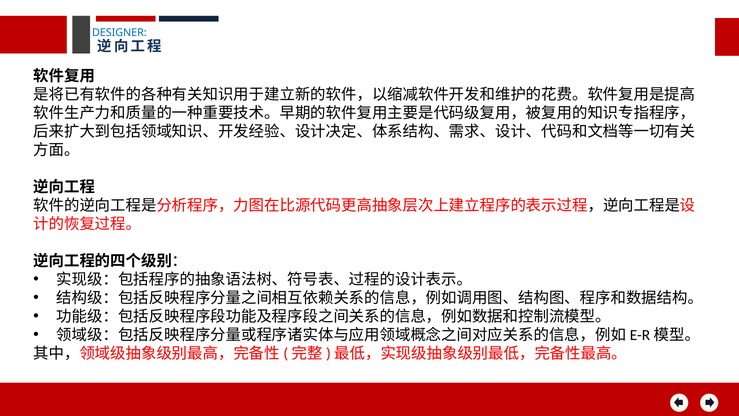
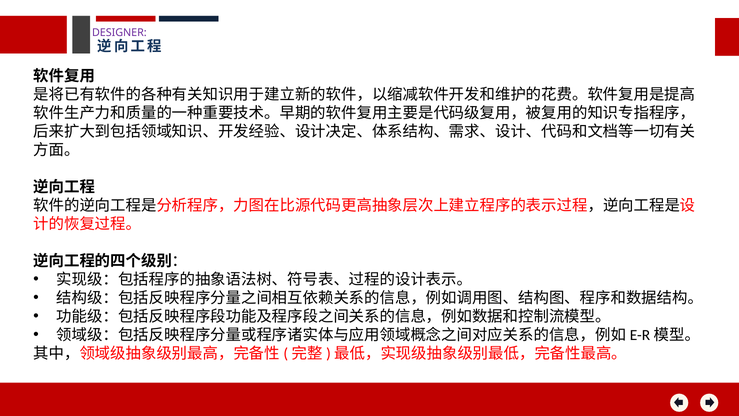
DESIGNER colour: blue -> purple (119, 32)
